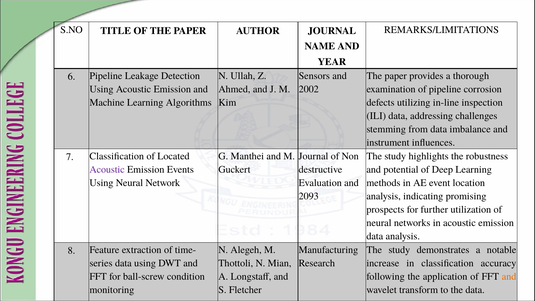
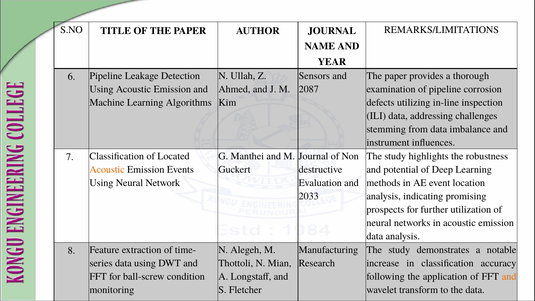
2002: 2002 -> 2087 (309, 89)
Acoustic colour: purple -> orange (107, 169)
2093: 2093 -> 2033 (309, 196)
